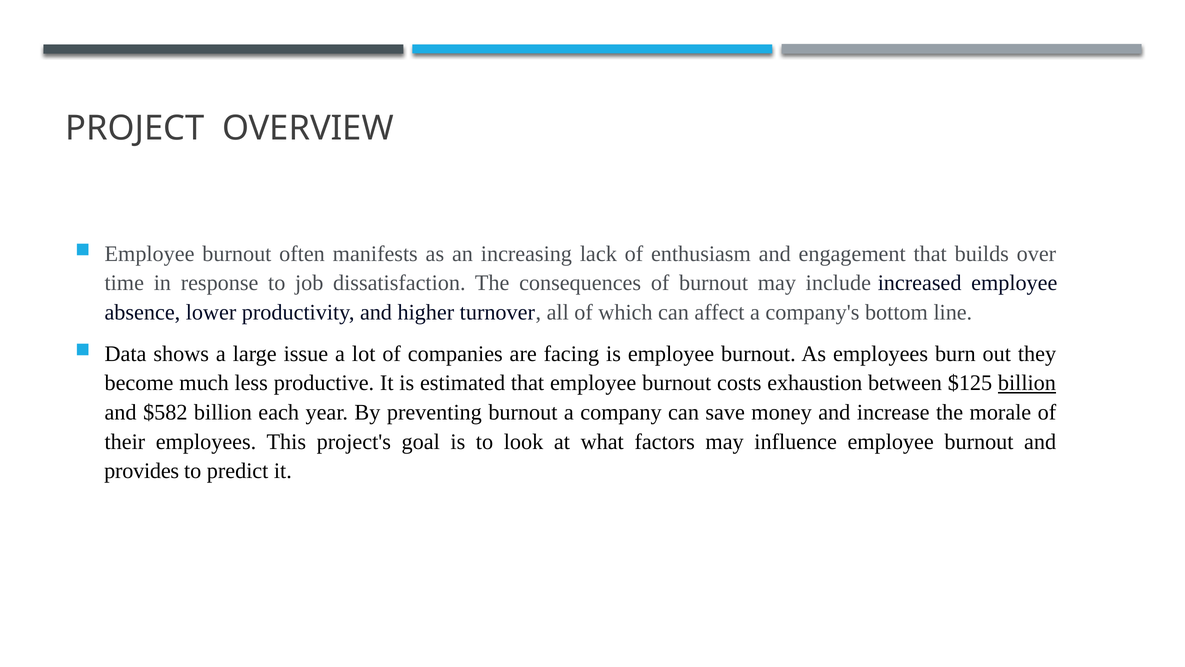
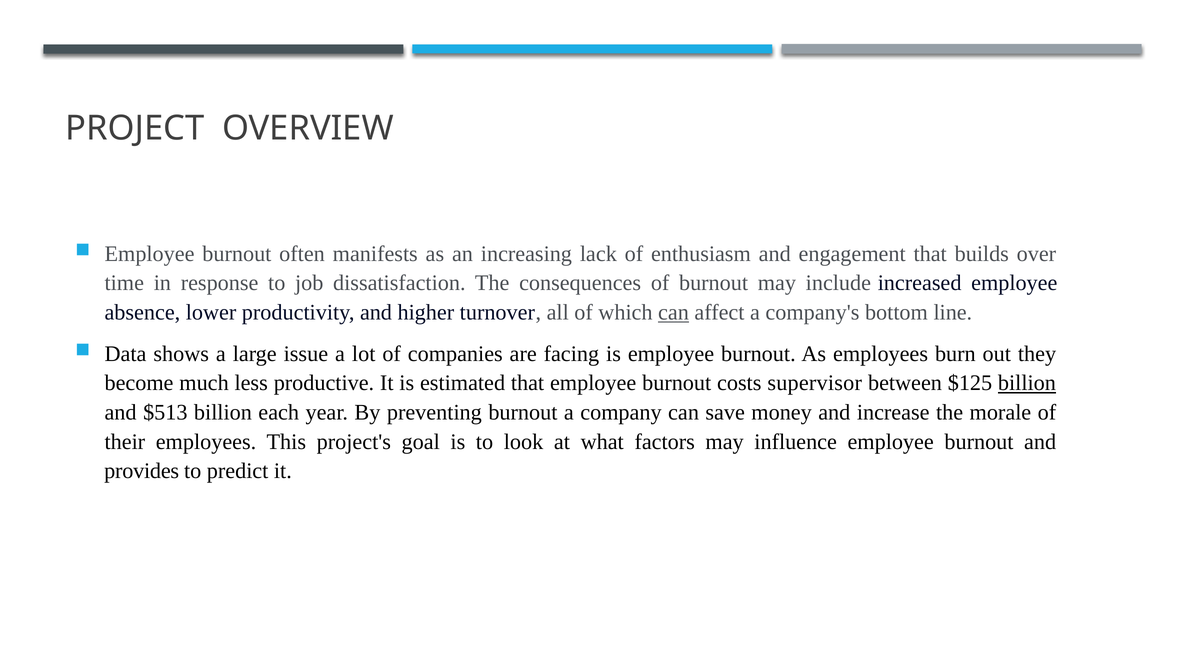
can underline: none -> present (674, 312)
exhaustion: exhaustion -> supervisor (815, 383)
$582: $582 -> $513 (165, 412)
